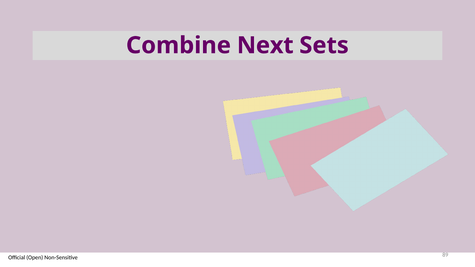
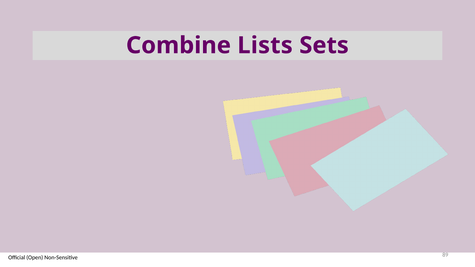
Next: Next -> Lists (265, 45)
